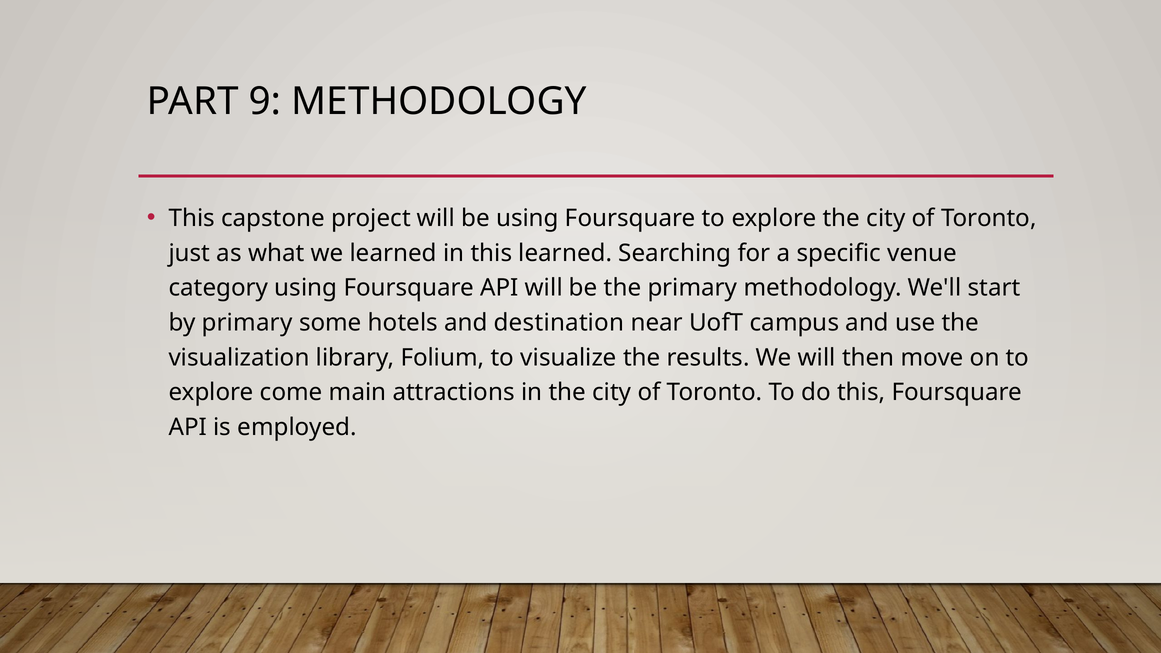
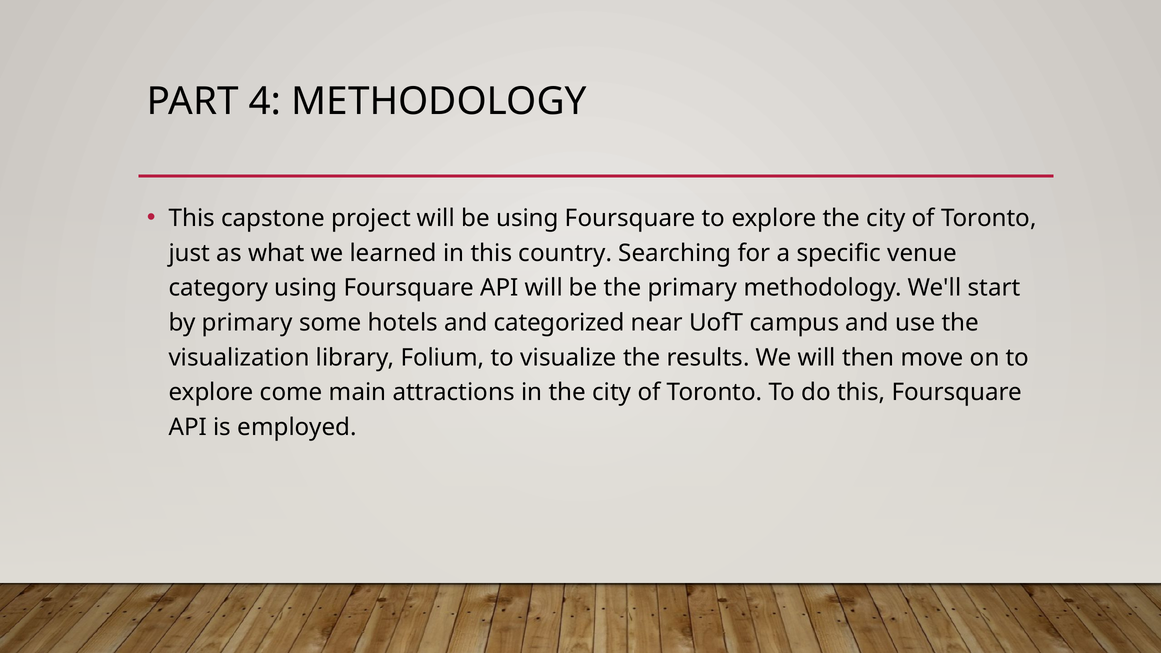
9: 9 -> 4 (265, 102)
this learned: learned -> country (565, 253)
destination: destination -> categorized (559, 323)
